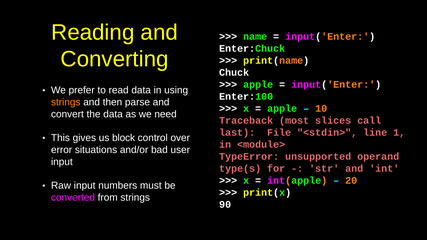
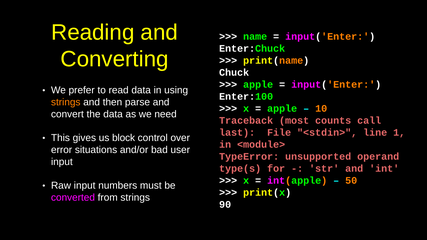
slices: slices -> counts (333, 121)
20: 20 -> 50 (351, 181)
